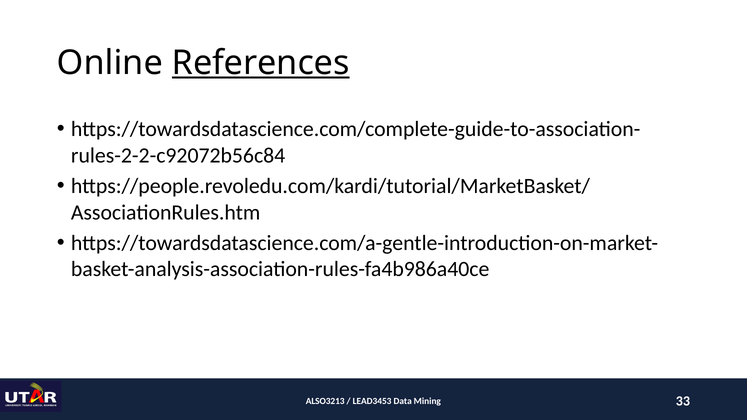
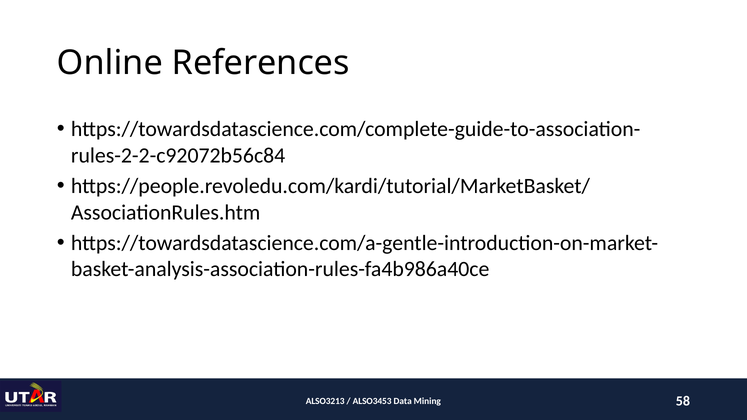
References underline: present -> none (261, 63)
LEAD3453: LEAD3453 -> ALSO3453 (372, 401)
33: 33 -> 58 (683, 401)
